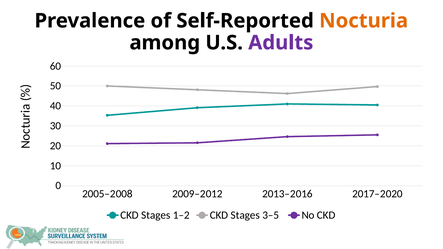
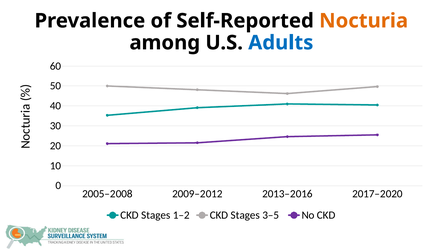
Adults colour: purple -> blue (281, 43)
